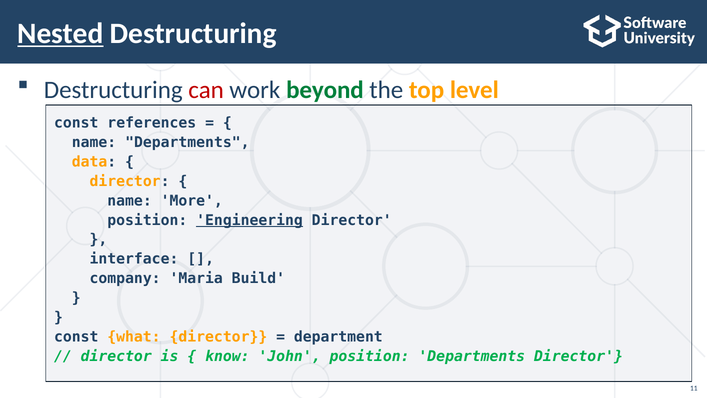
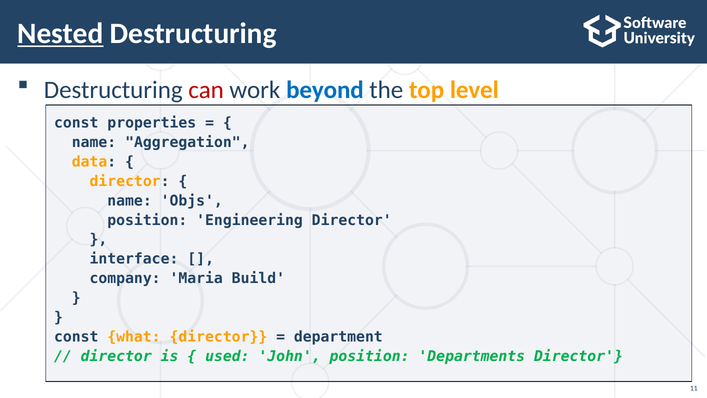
beyond colour: green -> blue (325, 90)
references: references -> properties (152, 123)
name Departments: Departments -> Aggregation (187, 142)
More: More -> Objs (192, 201)
Engineering underline: present -> none (250, 220)
know: know -> used (227, 356)
